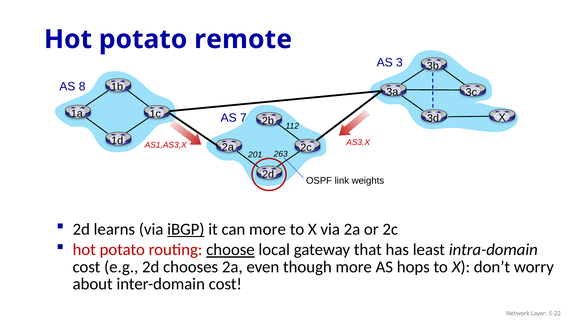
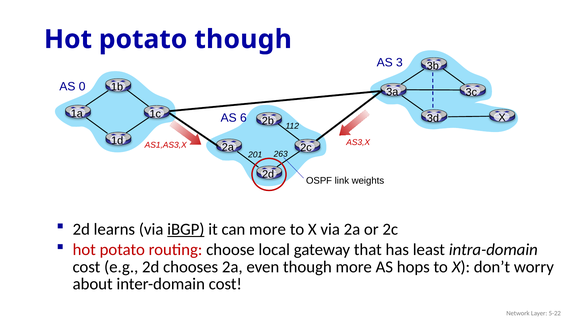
potato remote: remote -> though (243, 39)
8: 8 -> 0 (82, 87)
7: 7 -> 6 (243, 118)
choose underline: present -> none (230, 250)
